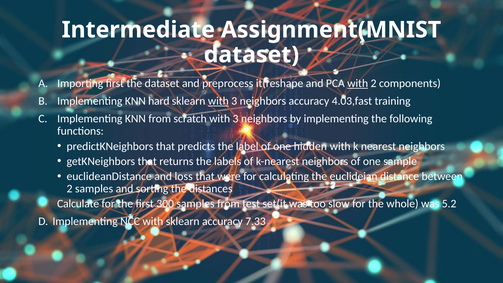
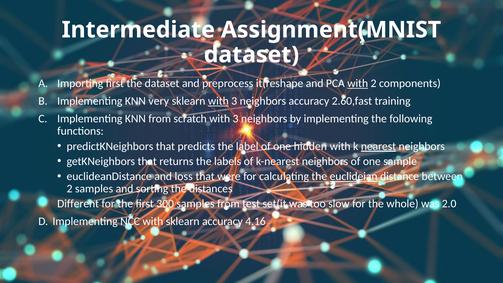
hard: hard -> very (159, 101)
4.03,fast: 4.03,fast -> 2.60,fast (352, 101)
nearest underline: none -> present (379, 146)
euclideian underline: none -> present (354, 176)
Calculate: Calculate -> Different (78, 204)
5.2: 5.2 -> 2.0 (449, 204)
7.33: 7.33 -> 4.16 (255, 221)
